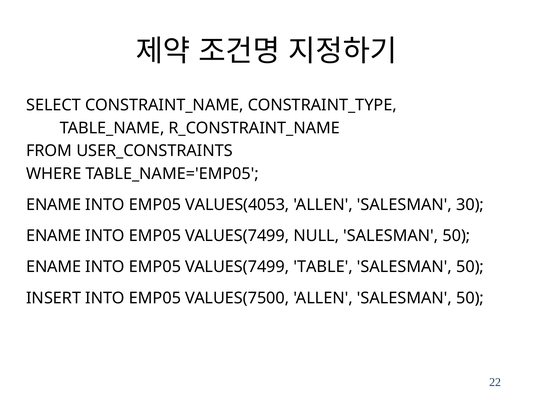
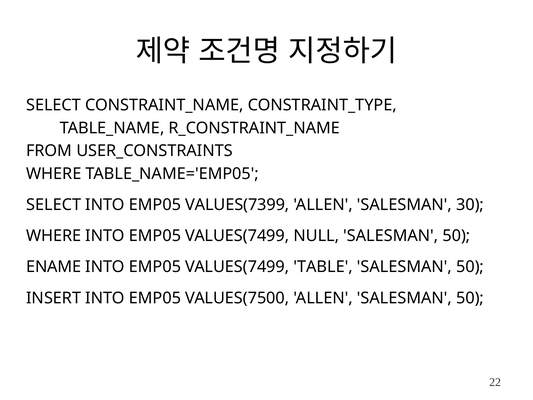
ENAME: ENAME -> SELECT (54, 205)
VALUES(4053: VALUES(4053 -> VALUES(7399 (237, 205)
ENAME: ENAME -> WHERE (54, 236)
